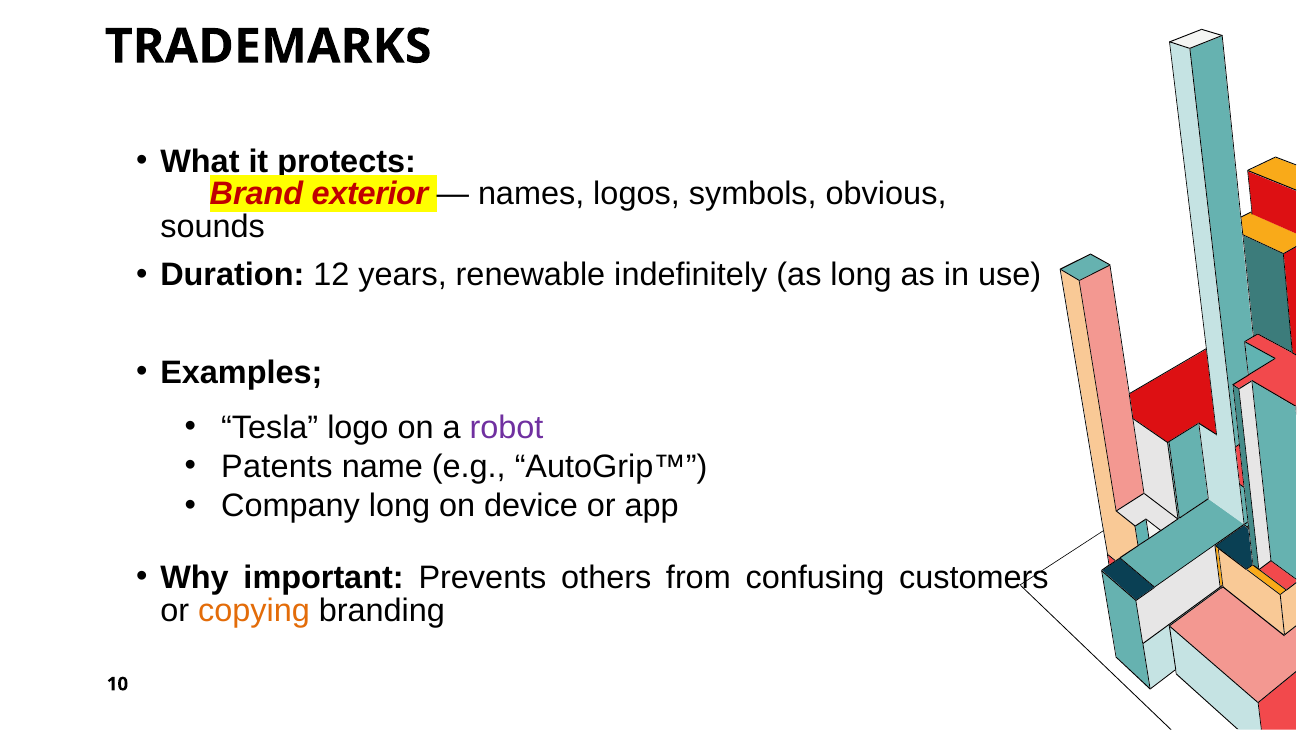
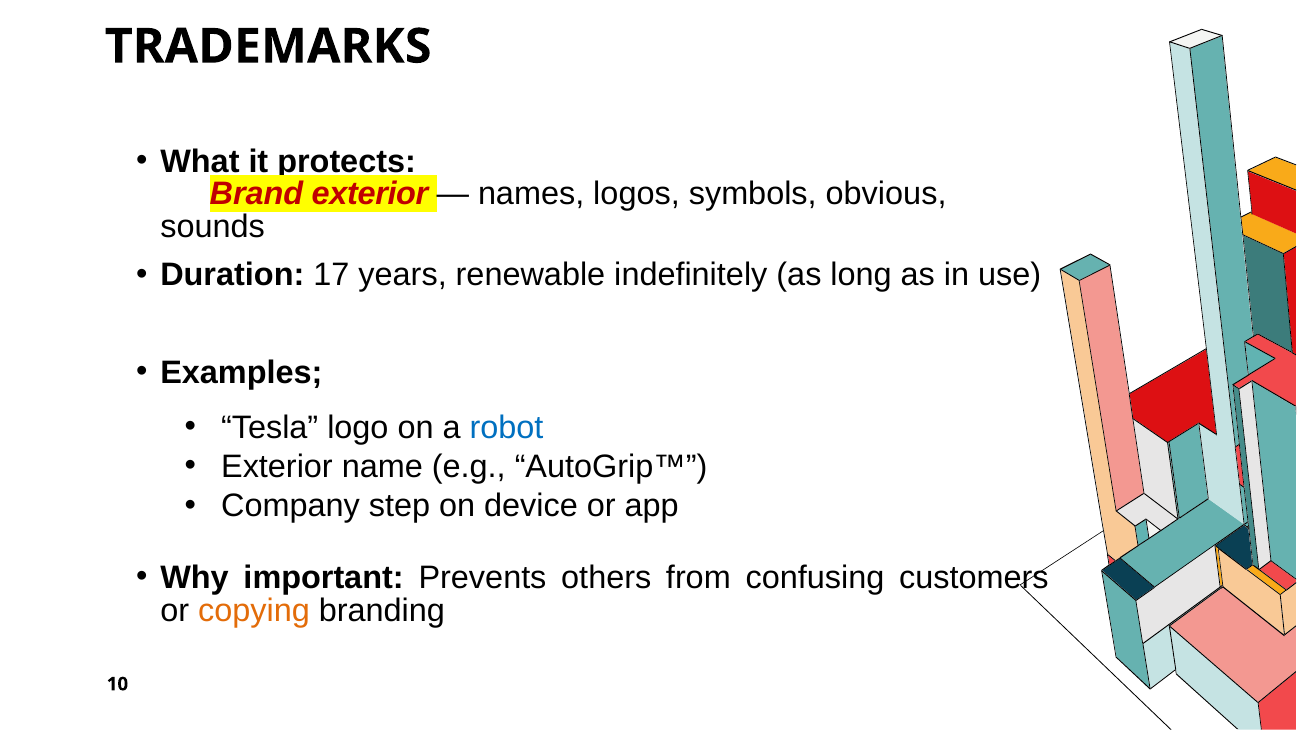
12: 12 -> 17 (331, 275)
robot colour: purple -> blue (507, 428)
Patents: Patents -> Exterior (277, 467)
Company long: long -> step (400, 506)
